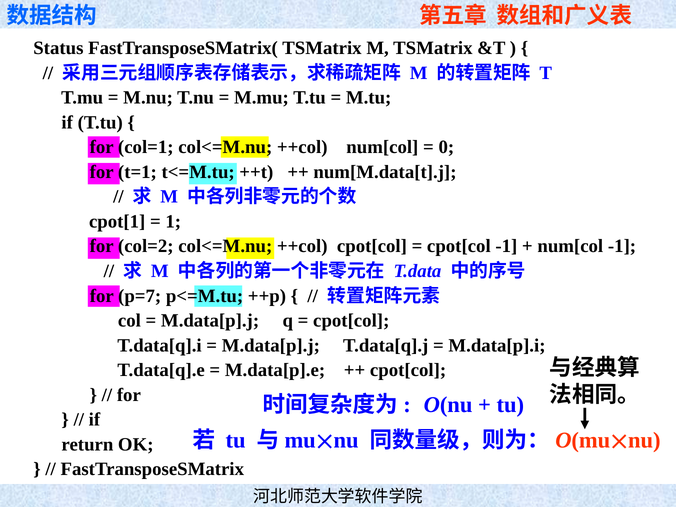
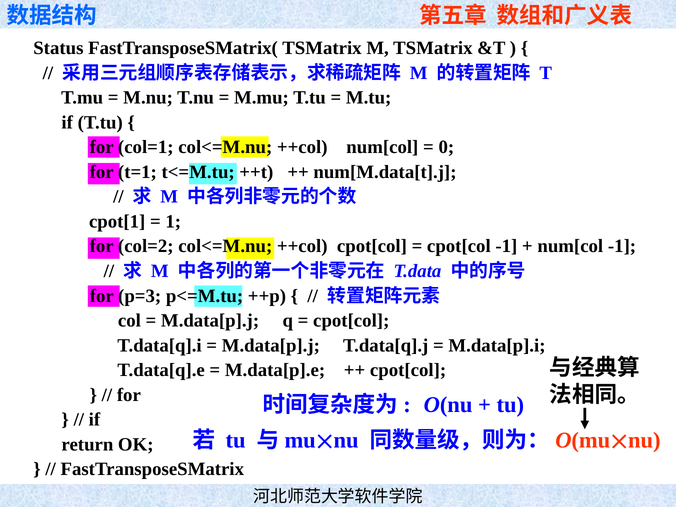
p=7: p=7 -> p=3 (140, 296)
